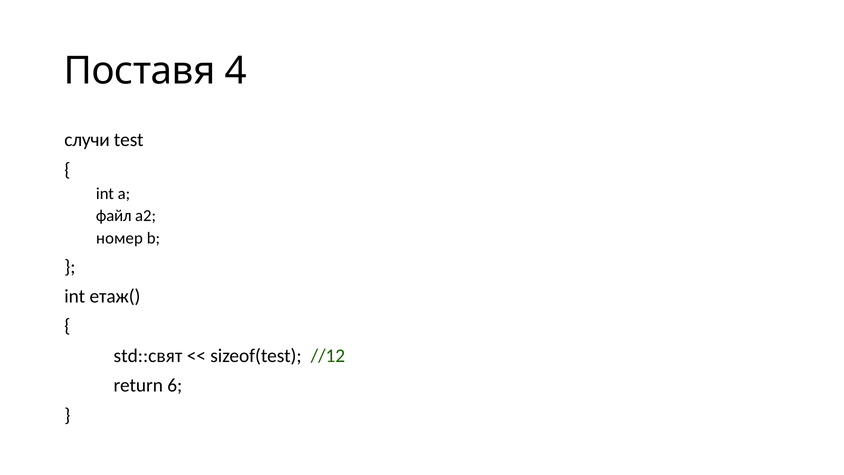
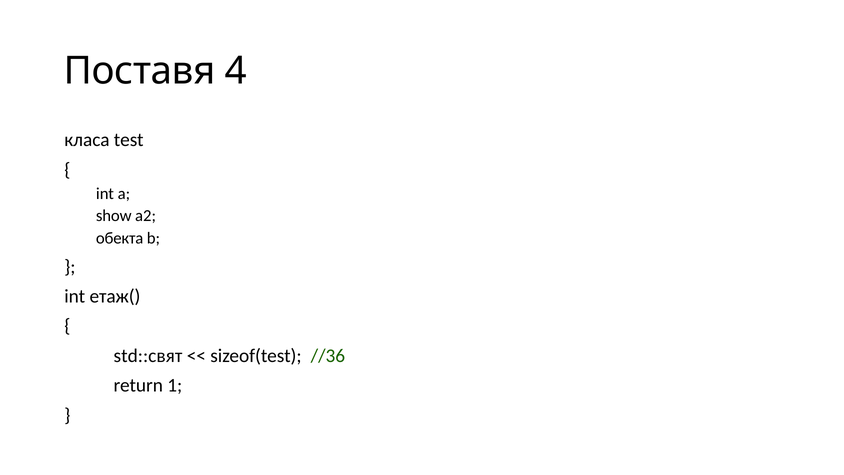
случи: случи -> класа (87, 140)
файл: файл -> show (114, 216)
номер: номер -> обекта (120, 238)
//12: //12 -> //36 (328, 356)
6: 6 -> 1 (175, 385)
